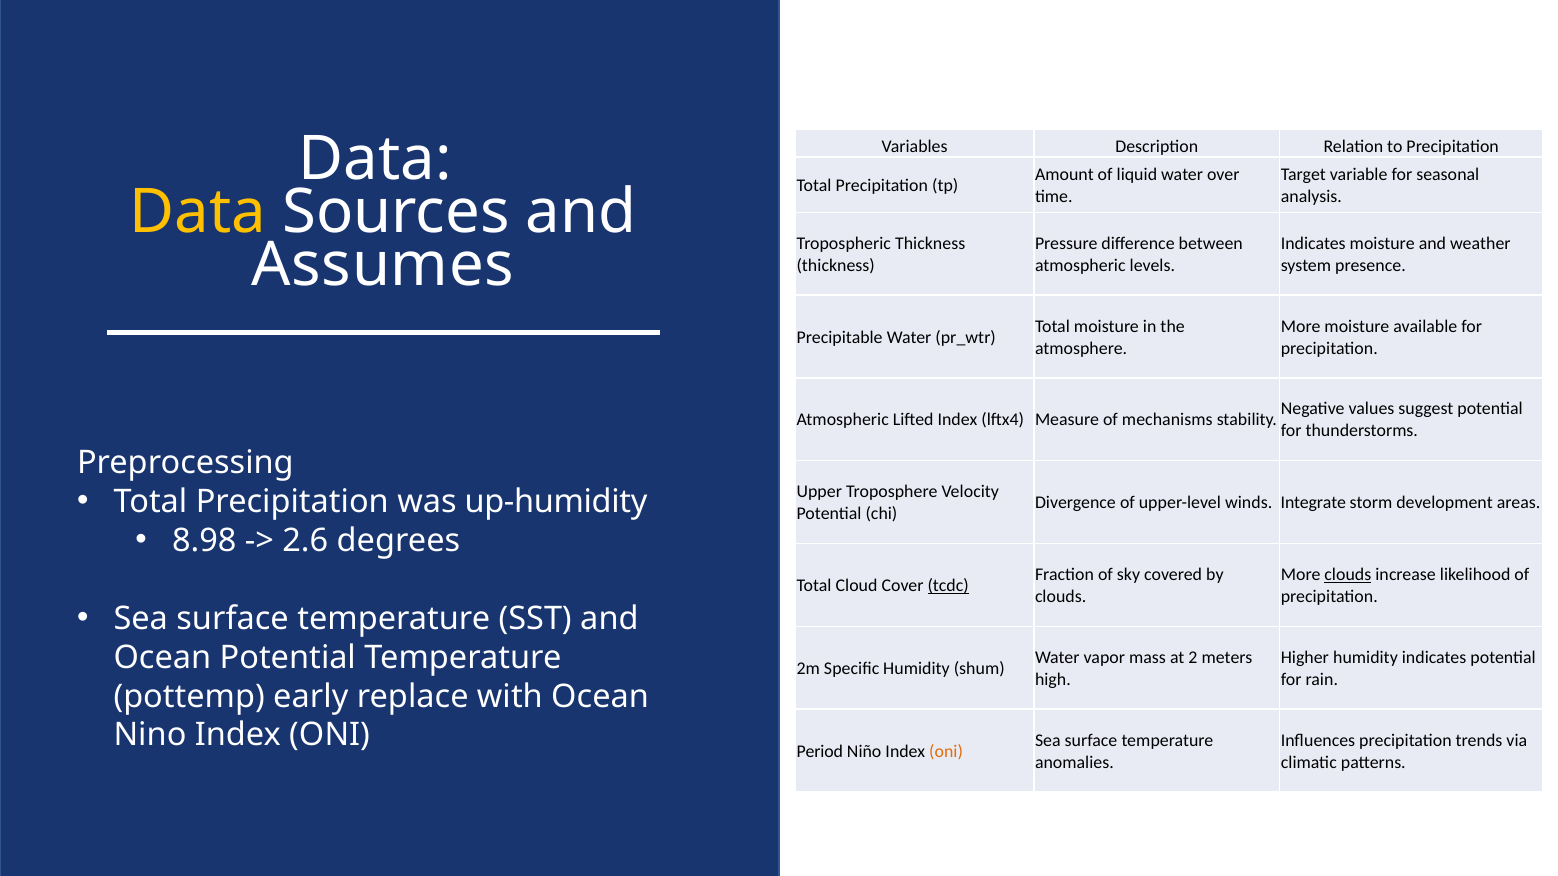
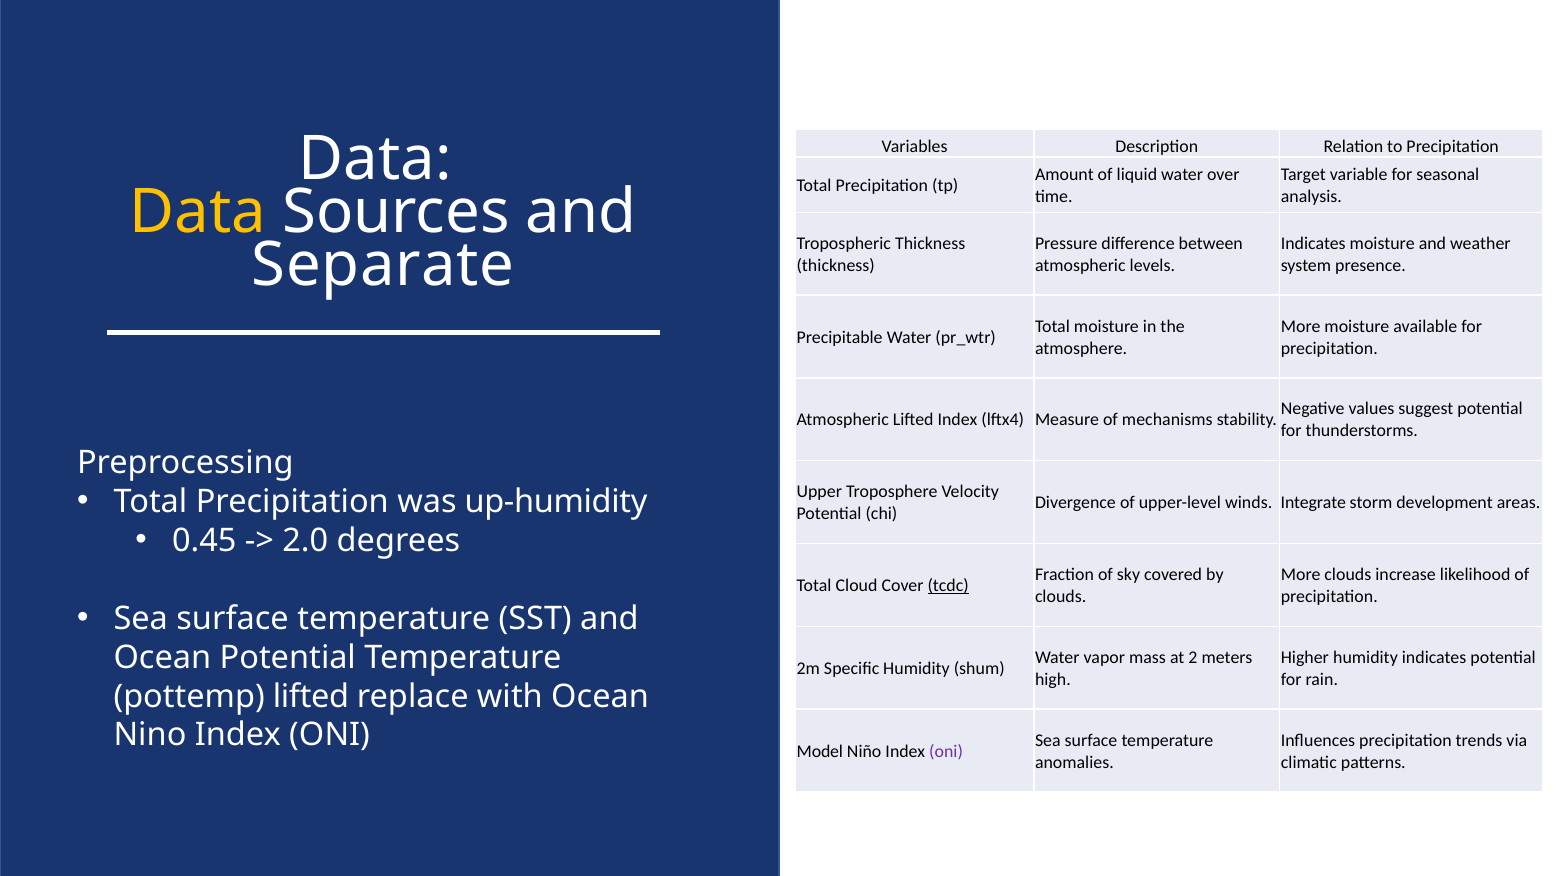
Assumes: Assumes -> Separate (383, 266)
8.98: 8.98 -> 0.45 (204, 541)
2.6: 2.6 -> 2.0 (305, 541)
clouds underline: present -> none (1348, 575)
pottemp early: early -> lifted (311, 697)
Period: Period -> Model (820, 752)
oni colour: orange -> purple (946, 752)
